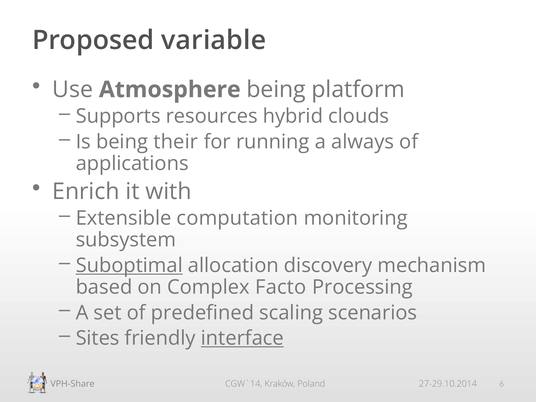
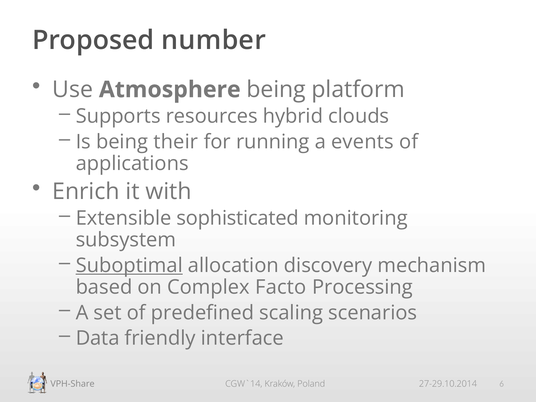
variable: variable -> number (214, 40)
always: always -> events (363, 142)
computation: computation -> sophisticated (238, 218)
Sites: Sites -> Data (98, 338)
interface underline: present -> none (242, 338)
